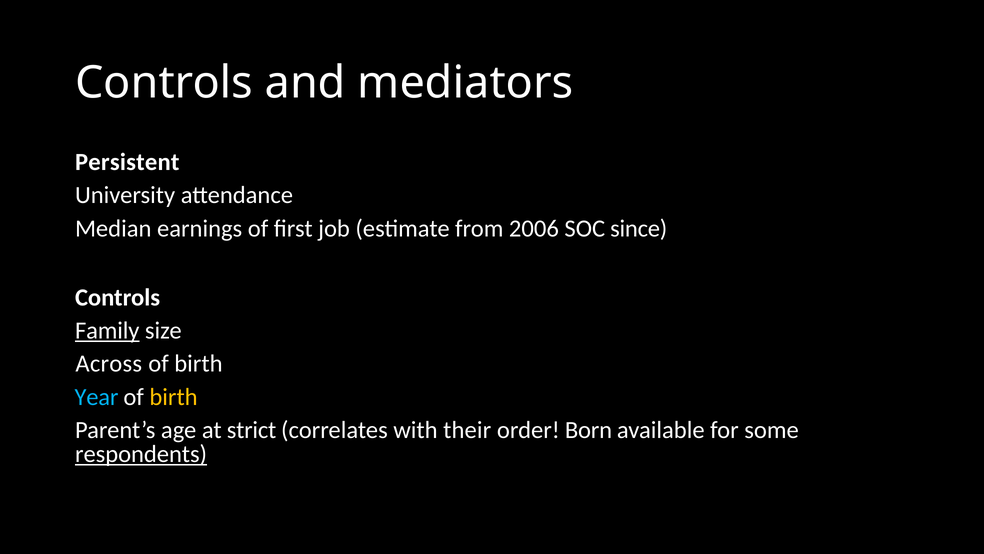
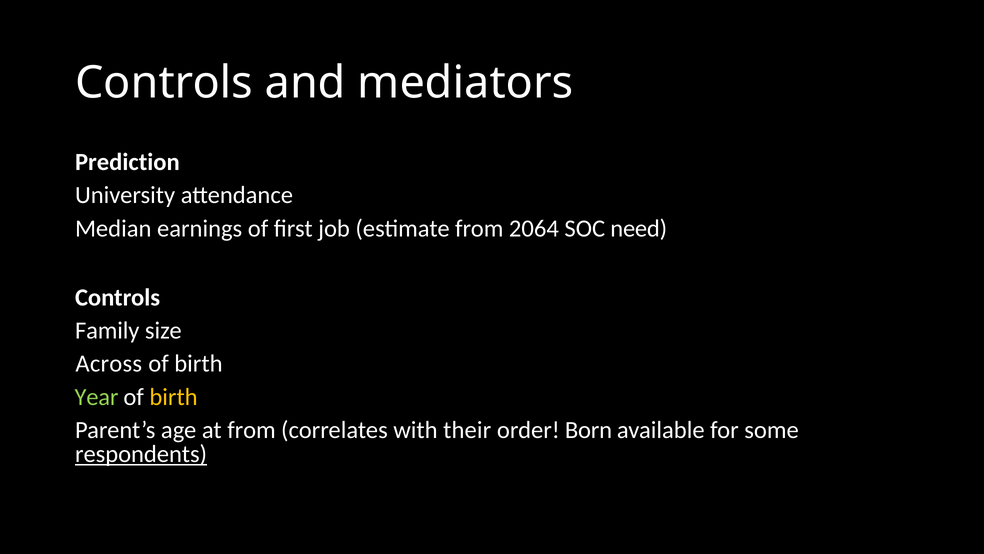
Persistent: Persistent -> Prediction (127, 162)
2006: 2006 -> 2064 (534, 228)
since: since -> need (639, 228)
Family underline: present -> none (107, 330)
Year colour: light blue -> light green (97, 397)
at strict: strict -> from (251, 430)
